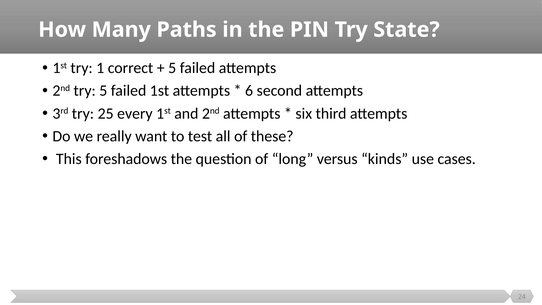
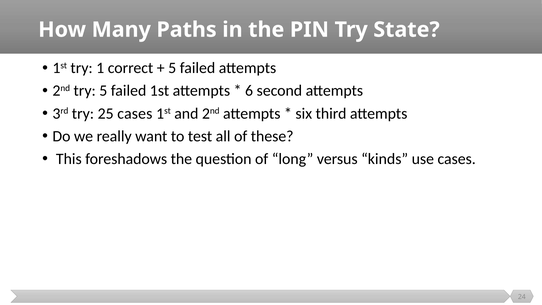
25 every: every -> cases (135, 113)
